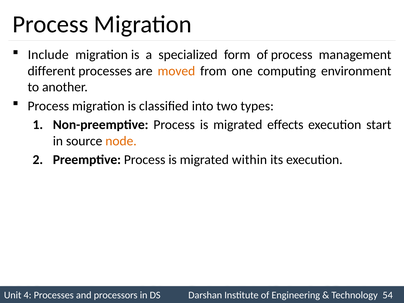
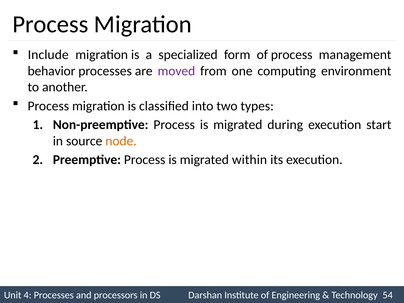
different: different -> behavior (51, 71)
moved colour: orange -> purple (176, 71)
effects: effects -> during (285, 125)
